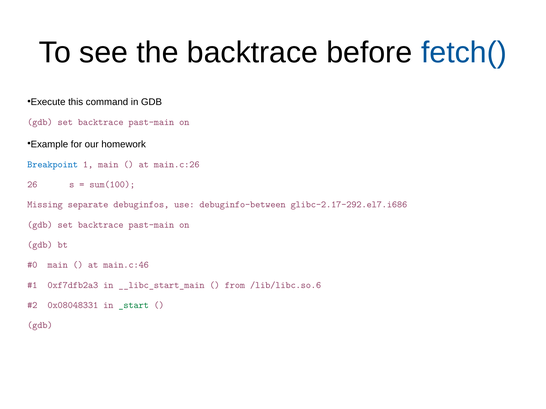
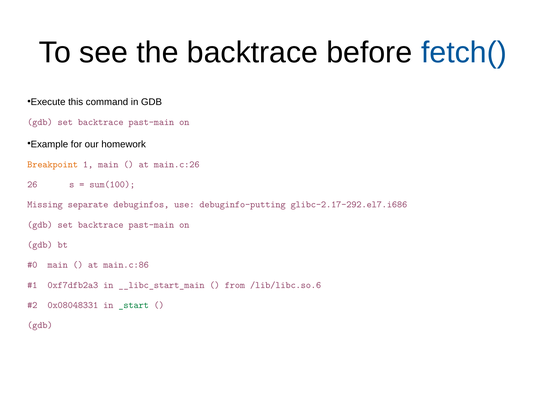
Breakpoint colour: blue -> orange (53, 164)
debuginfo-between: debuginfo-between -> debuginfo-putting (243, 205)
main.c:46: main.c:46 -> main.c:86 (126, 265)
